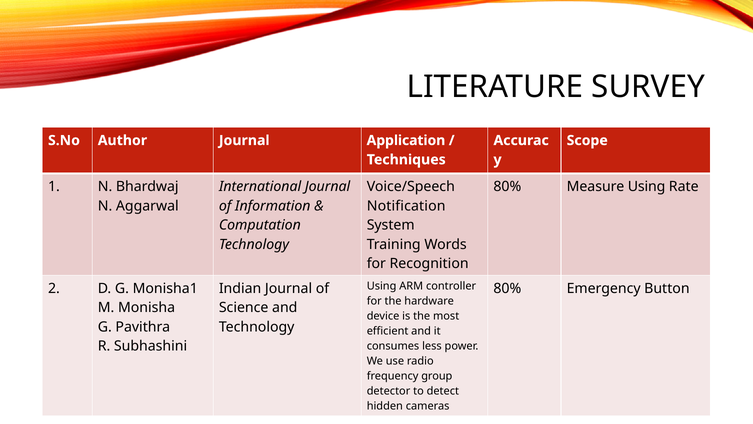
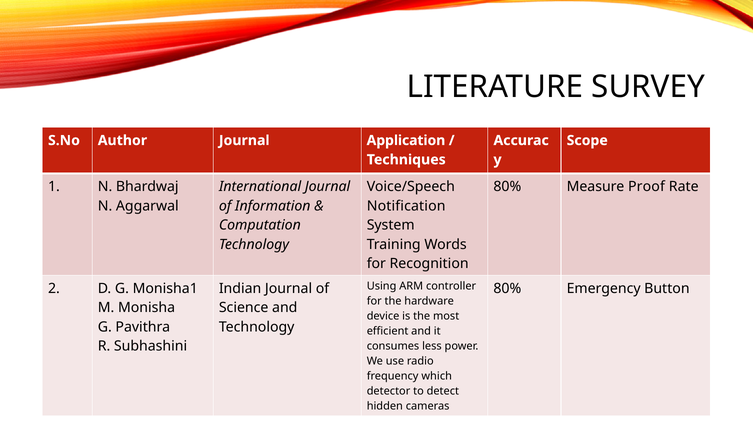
Measure Using: Using -> Proof (646, 187)
group: group -> which (437, 376)
